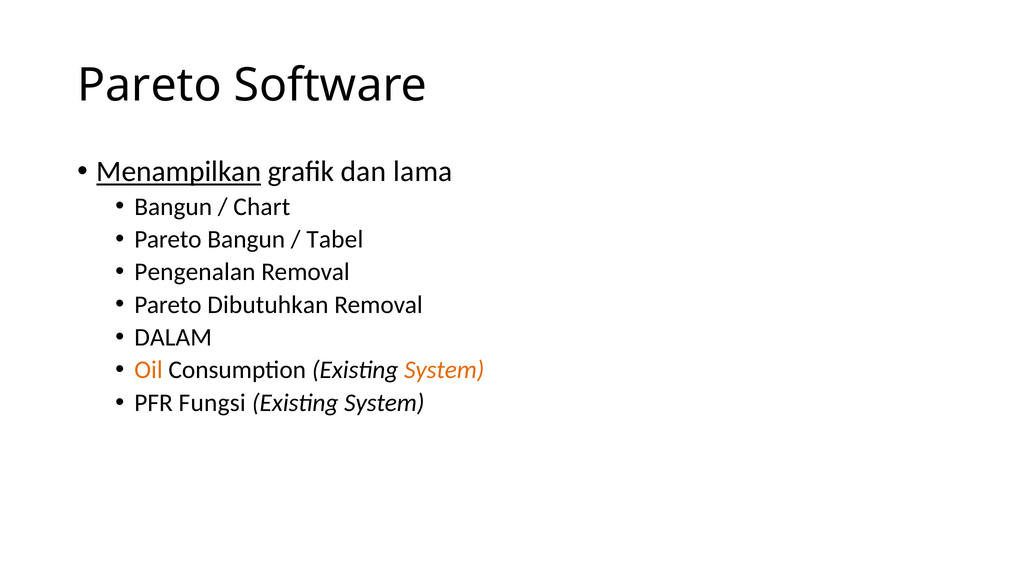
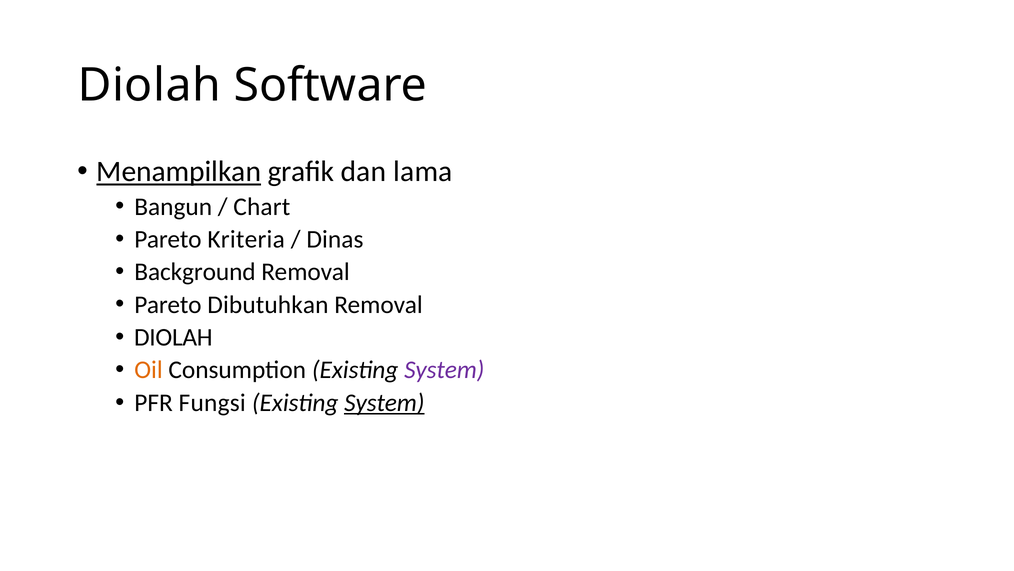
Pareto: Pareto -> Diolah (149, 85)
Pareto Bangun: Bangun -> Kriteria (246, 239)
Tabel: Tabel -> Dinas (335, 239)
Pengenalan: Pengenalan -> Background (195, 272)
DALAM: DALAM -> DIOLAH (173, 337)
System colour: orange -> purple (444, 370)
System underline: none -> present (384, 402)
